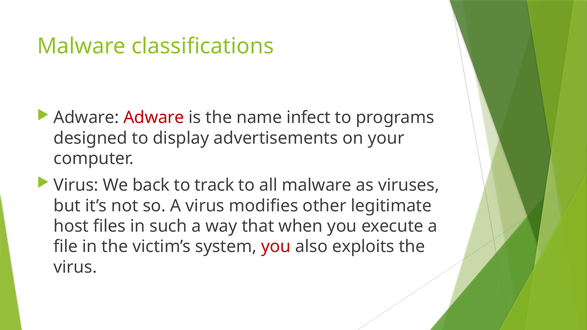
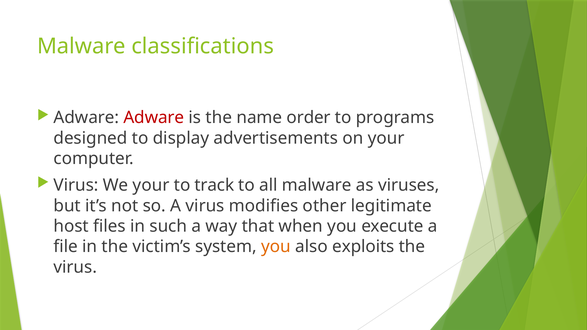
infect: infect -> order (309, 118)
We back: back -> your (151, 185)
you colour: red -> orange (276, 247)
